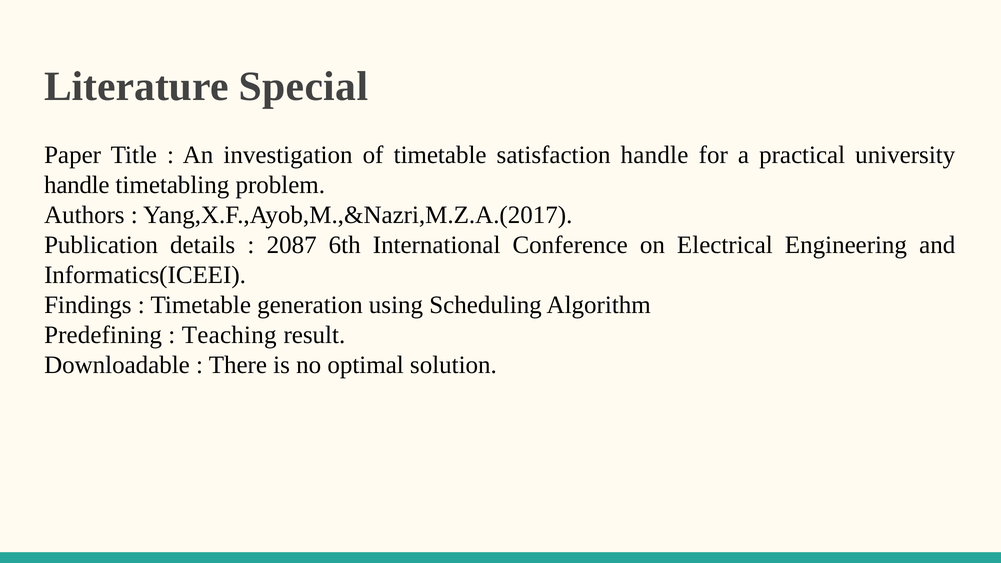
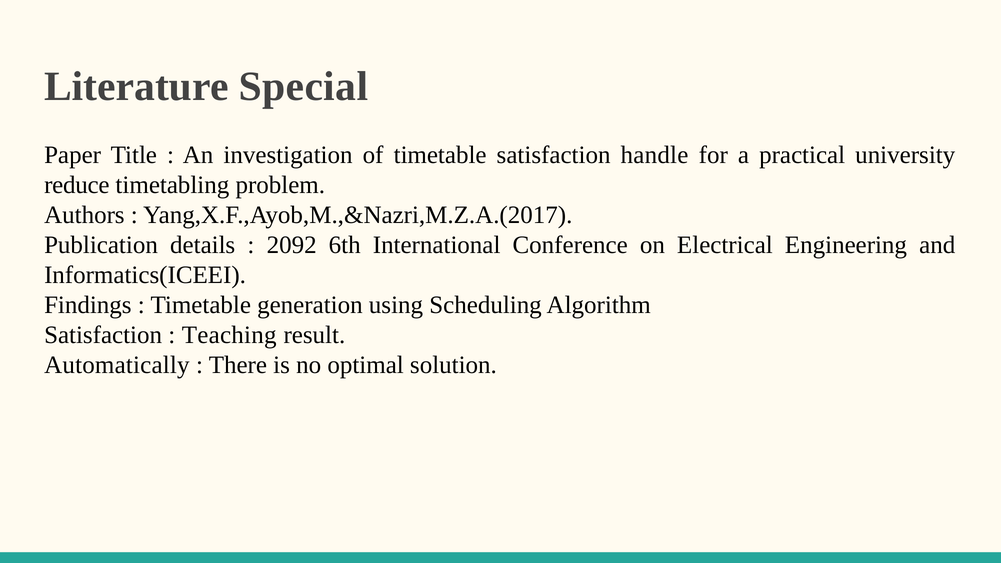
handle: handle -> reduce (77, 185)
2087: 2087 -> 2092 (292, 245)
Predefining: Predefining -> Satisfaction (103, 335)
Downloadable: Downloadable -> Automatically (117, 365)
